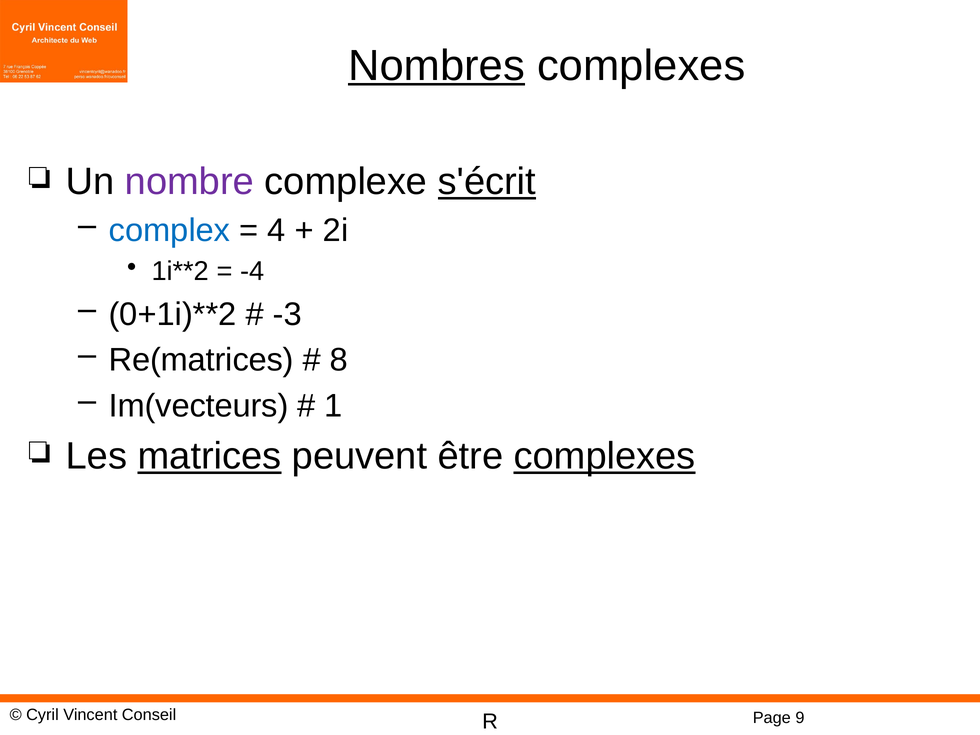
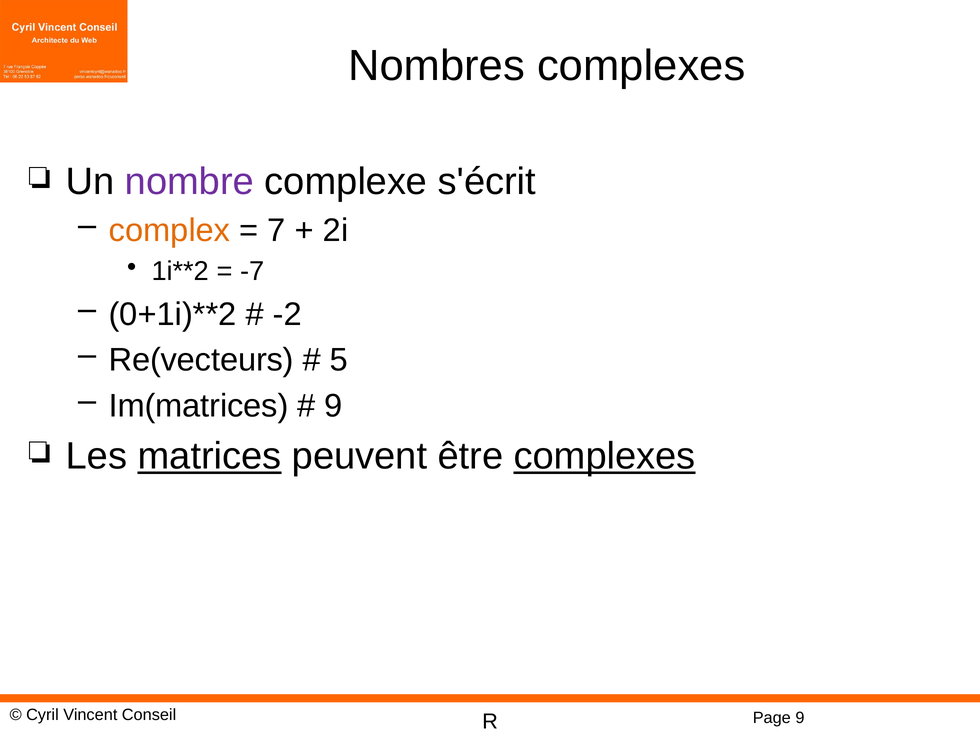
Nombres underline: present -> none (437, 66)
s'écrit underline: present -> none (487, 182)
complex colour: blue -> orange (169, 230)
4: 4 -> 7 (276, 230)
-4: -4 -> -7 (252, 271)
-3: -3 -> -2 (287, 314)
Re(matrices: Re(matrices -> Re(vecteurs (201, 360)
8: 8 -> 5 (339, 360)
Im(vecteurs: Im(vecteurs -> Im(matrices (199, 406)
1: 1 -> 9 (334, 406)
